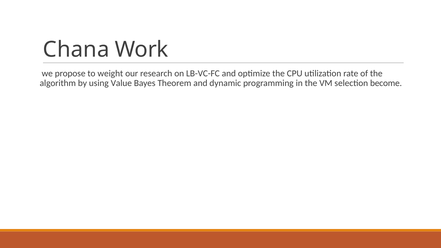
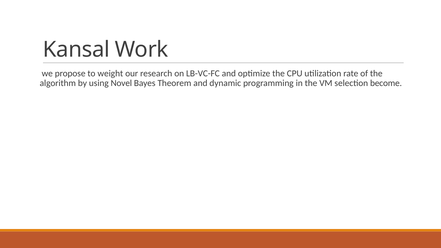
Chana: Chana -> Kansal (76, 49)
Value: Value -> Novel (121, 83)
